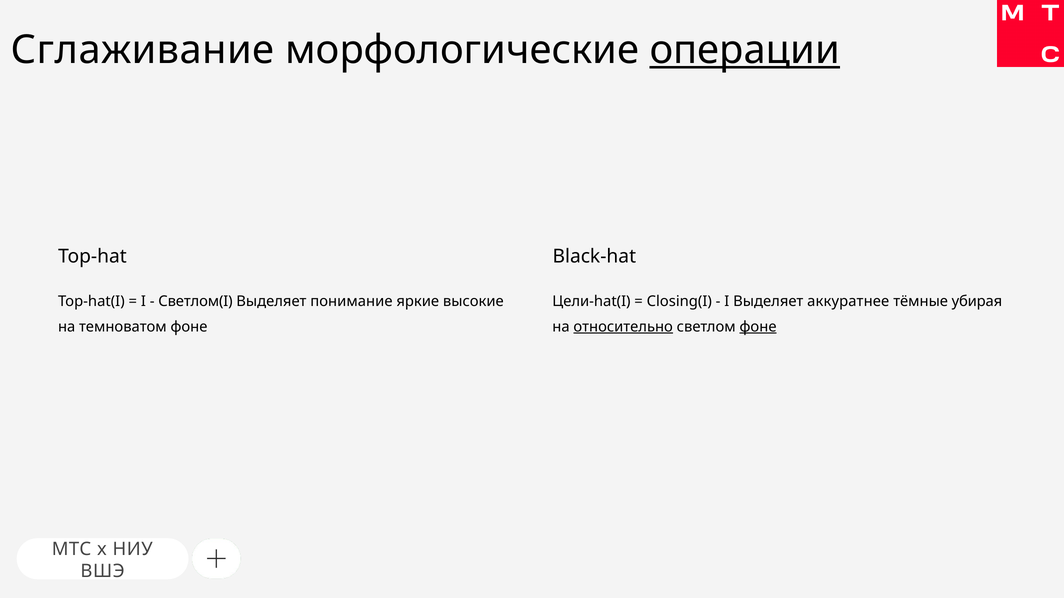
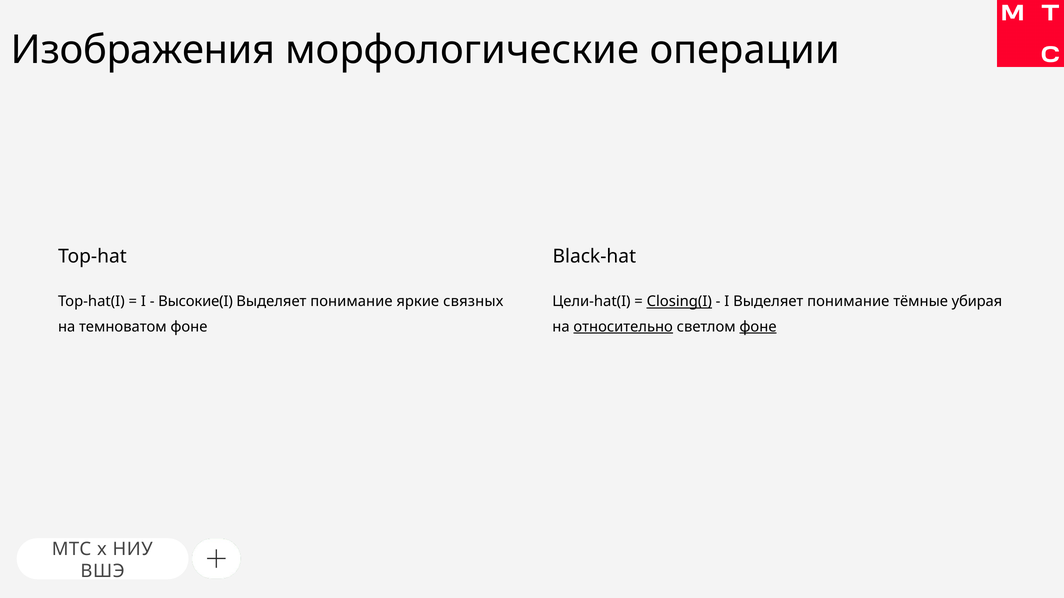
Сглаживание: Сглаживание -> Изображения (143, 50)
операции underline: present -> none (745, 50)
Светлом(I: Светлом(I -> Высокие(I (195, 301)
высокие: высокие -> связных (473, 301)
Closing(I underline: none -> present (679, 301)
I Выделяет аккуратнее: аккуратнее -> понимание (848, 301)
